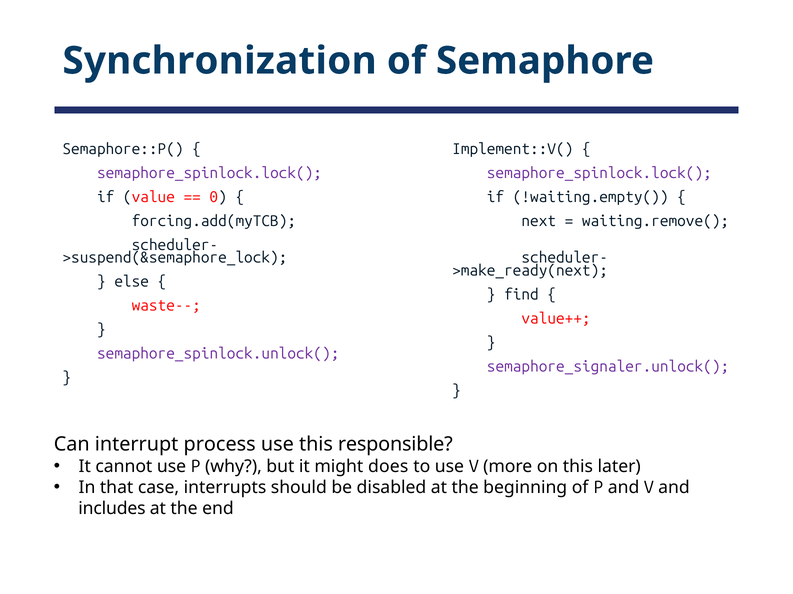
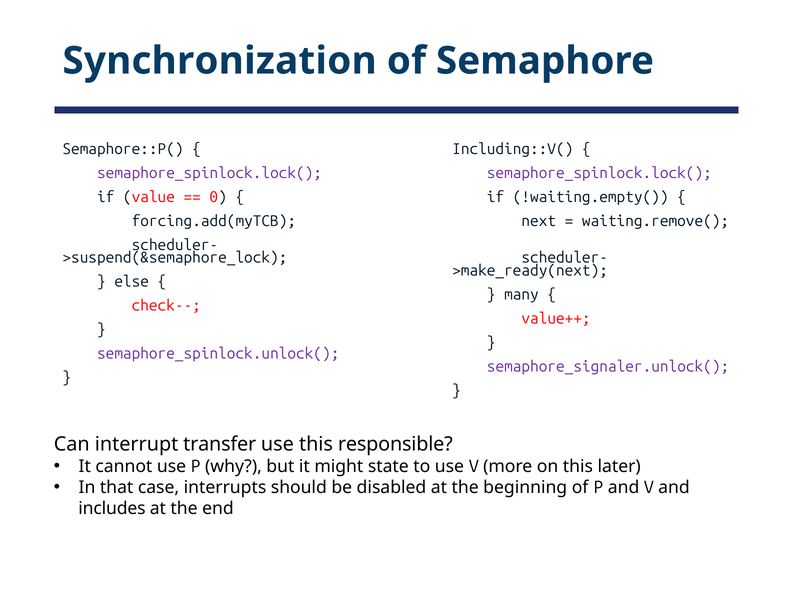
Implement::V(: Implement::V( -> Including::V( (513, 149)
find: find -> many (521, 295)
waste--: waste-- -> check-- (166, 306)
process: process -> transfer (220, 445)
does: does -> state (388, 467)
